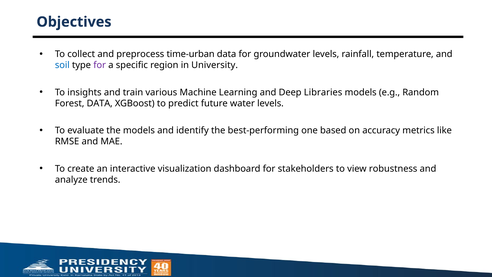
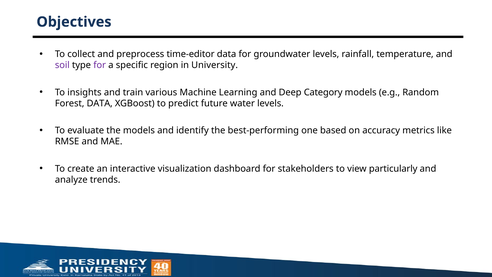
time-urban: time-urban -> time-editor (191, 54)
soil colour: blue -> purple (62, 65)
Libraries: Libraries -> Category (323, 92)
robustness: robustness -> particularly (393, 169)
